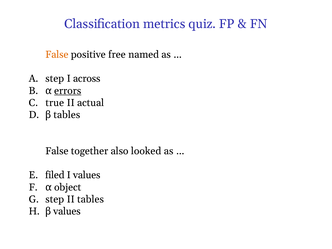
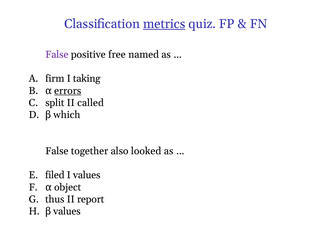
metrics underline: none -> present (164, 24)
False colour: orange -> purple (57, 55)
step: step -> firm (55, 79)
across: across -> taking (87, 79)
true: true -> split (55, 103)
actual: actual -> called (91, 103)
β tables: tables -> which (67, 115)
step: step -> thus (55, 199)
II tables: tables -> report (91, 199)
